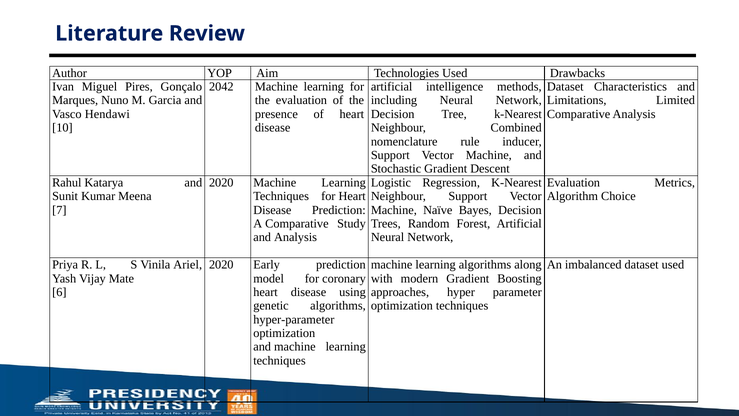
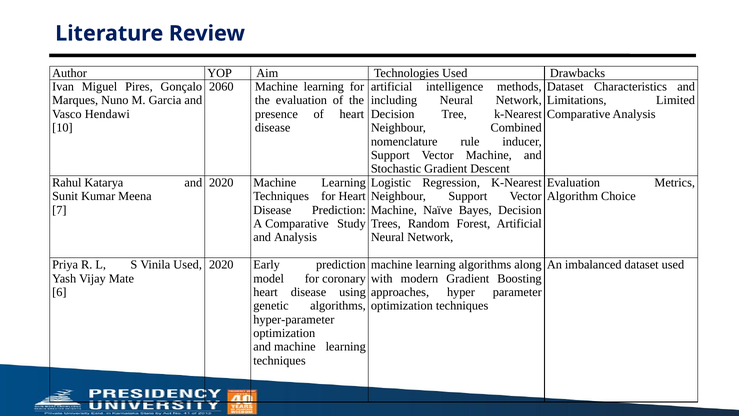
2042: 2042 -> 2060 (221, 87)
Vinila Ariel: Ariel -> Used (188, 265)
